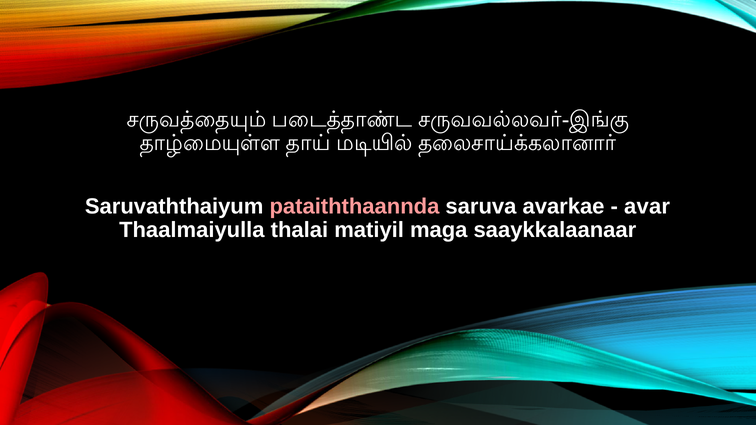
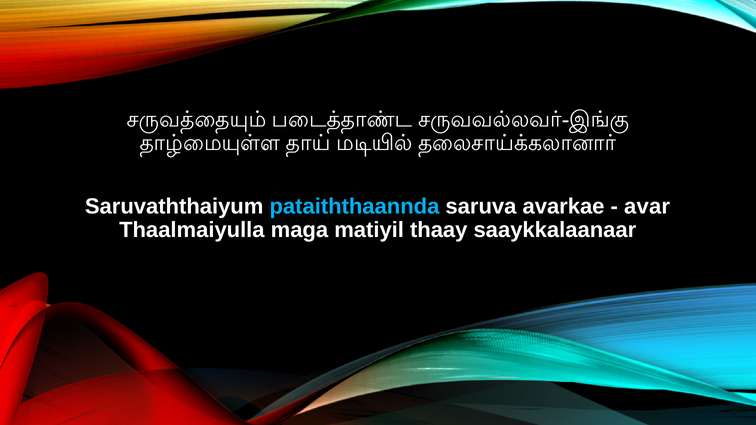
pataiththaannda colour: pink -> light blue (354, 207)
thalai: thalai -> maga (299, 230)
maga: maga -> thaay (439, 230)
